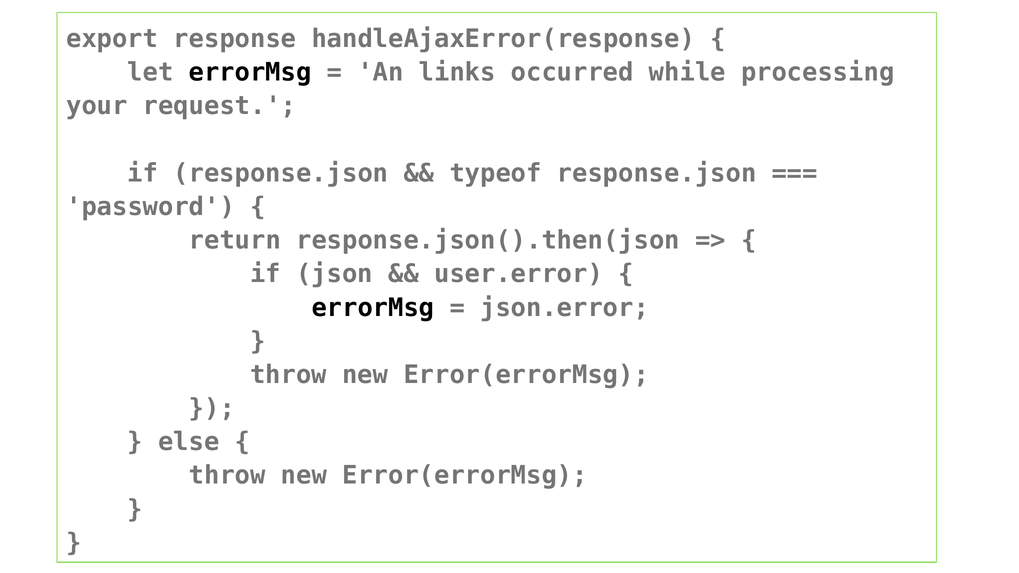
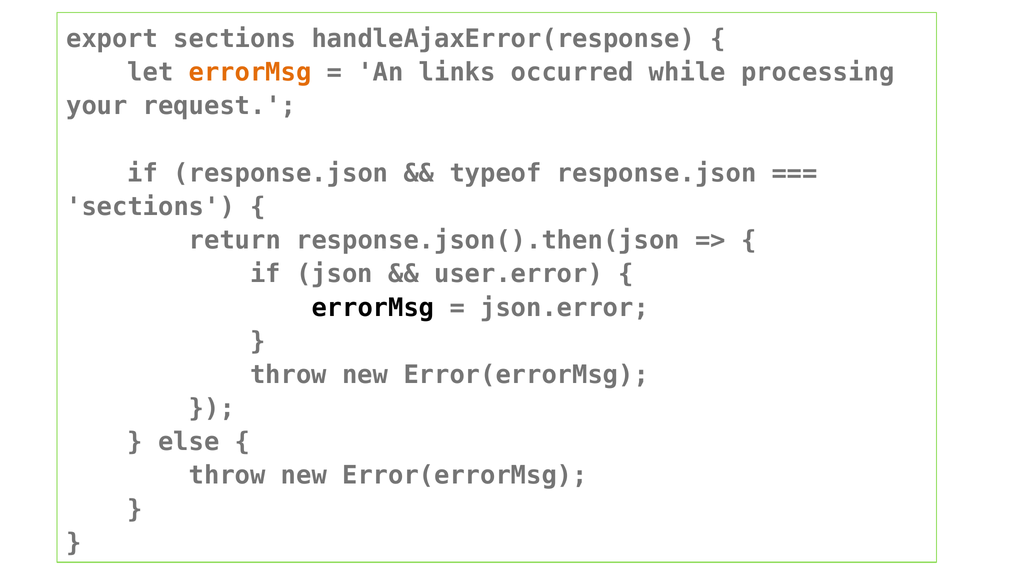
export response: response -> sections (235, 39)
errorMsg colour: black -> orange (250, 72)
password: password -> sections (151, 207)
